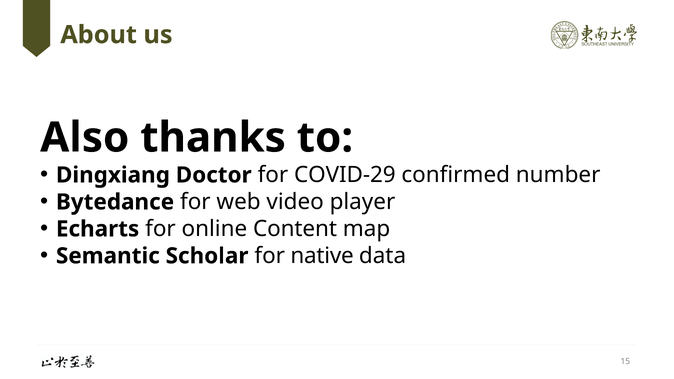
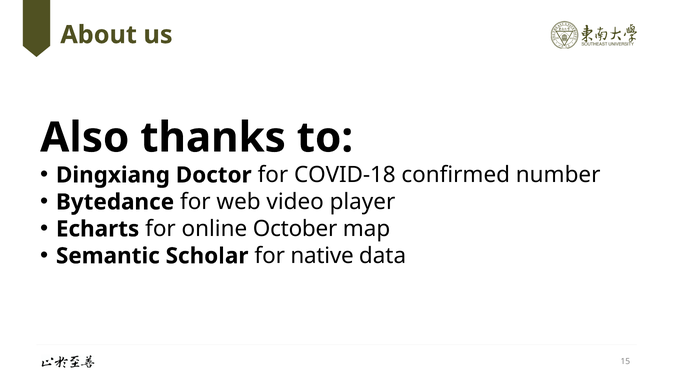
COVID-29: COVID-29 -> COVID-18 (345, 175)
Content: Content -> October (295, 229)
